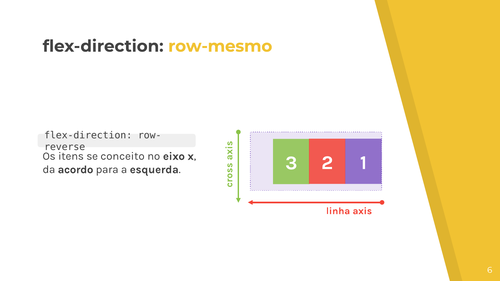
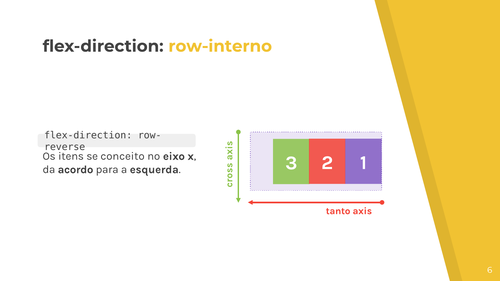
row-mesmo: row-mesmo -> row-interno (220, 46)
linha: linha -> tanto (338, 211)
